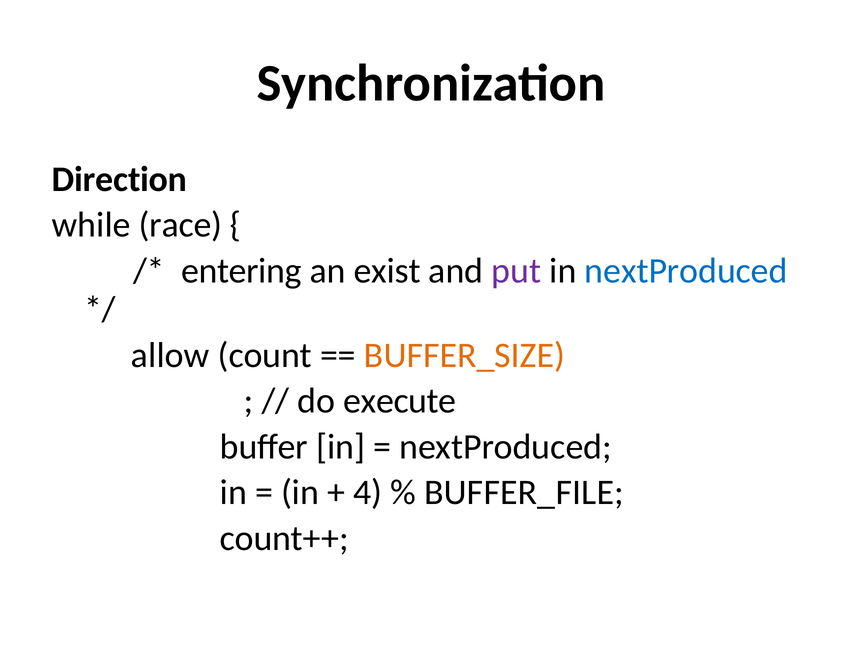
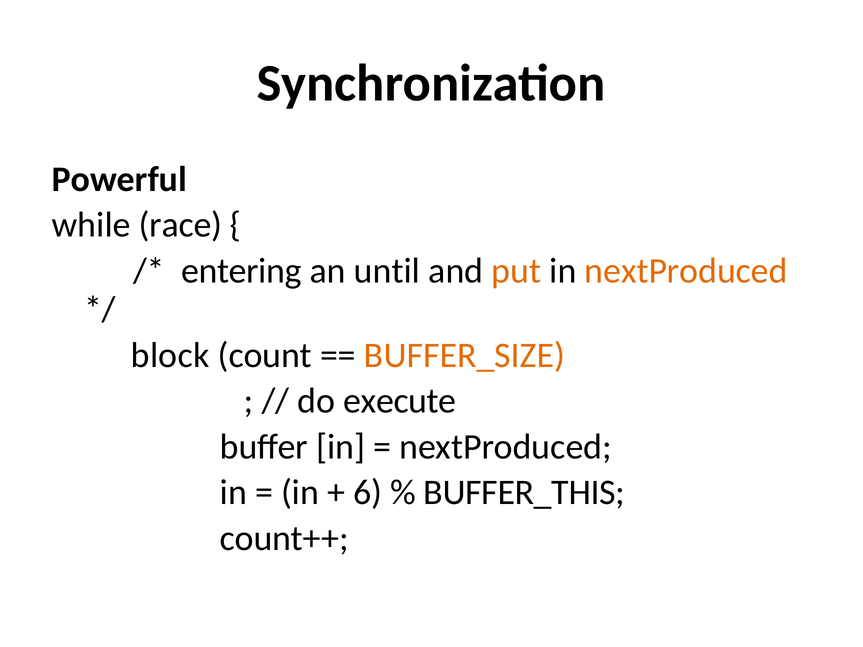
Direction: Direction -> Powerful (119, 179)
exist: exist -> until (387, 271)
put colour: purple -> orange (516, 271)
nextProduced colour: blue -> orange (686, 271)
allow: allow -> block (170, 355)
4: 4 -> 6 (368, 493)
BUFFER_FILE: BUFFER_FILE -> BUFFER_THIS (524, 493)
